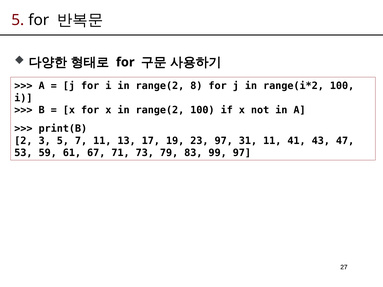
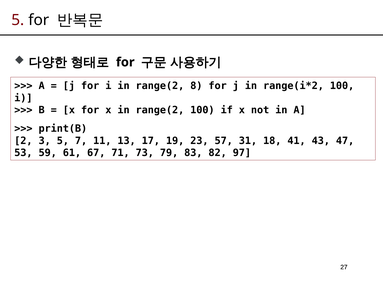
23 97: 97 -> 57 (224, 141)
31 11: 11 -> 18 (272, 141)
99: 99 -> 82 (218, 153)
